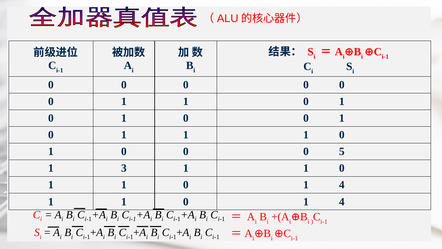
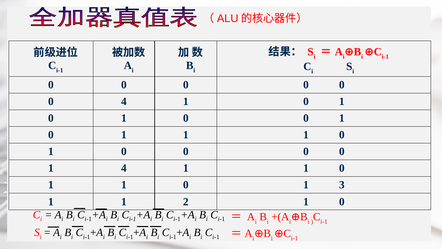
1: 1 -> 4 (124, 101)
5: 5 -> 0 (342, 151)
1 3: 3 -> 4 (124, 168)
4: 4 -> 3 (342, 185)
0: 0 -> 2 (186, 201)
4: 4 -> 0 (342, 201)
